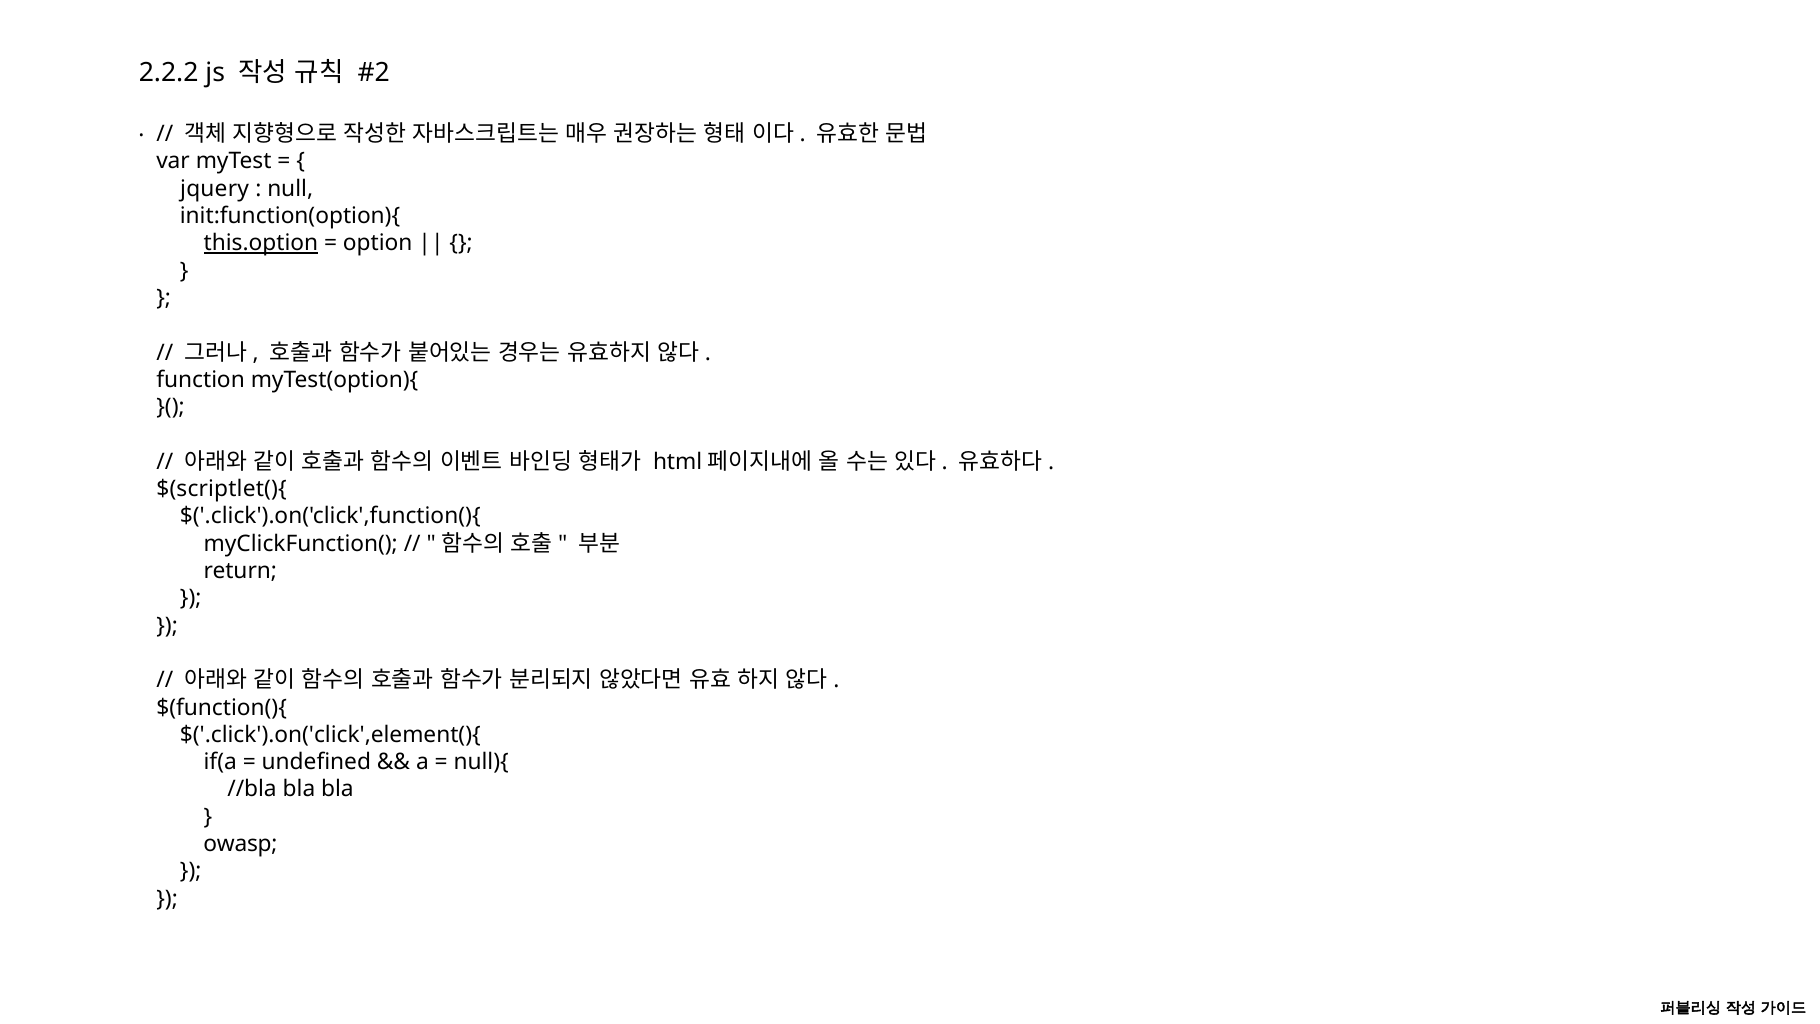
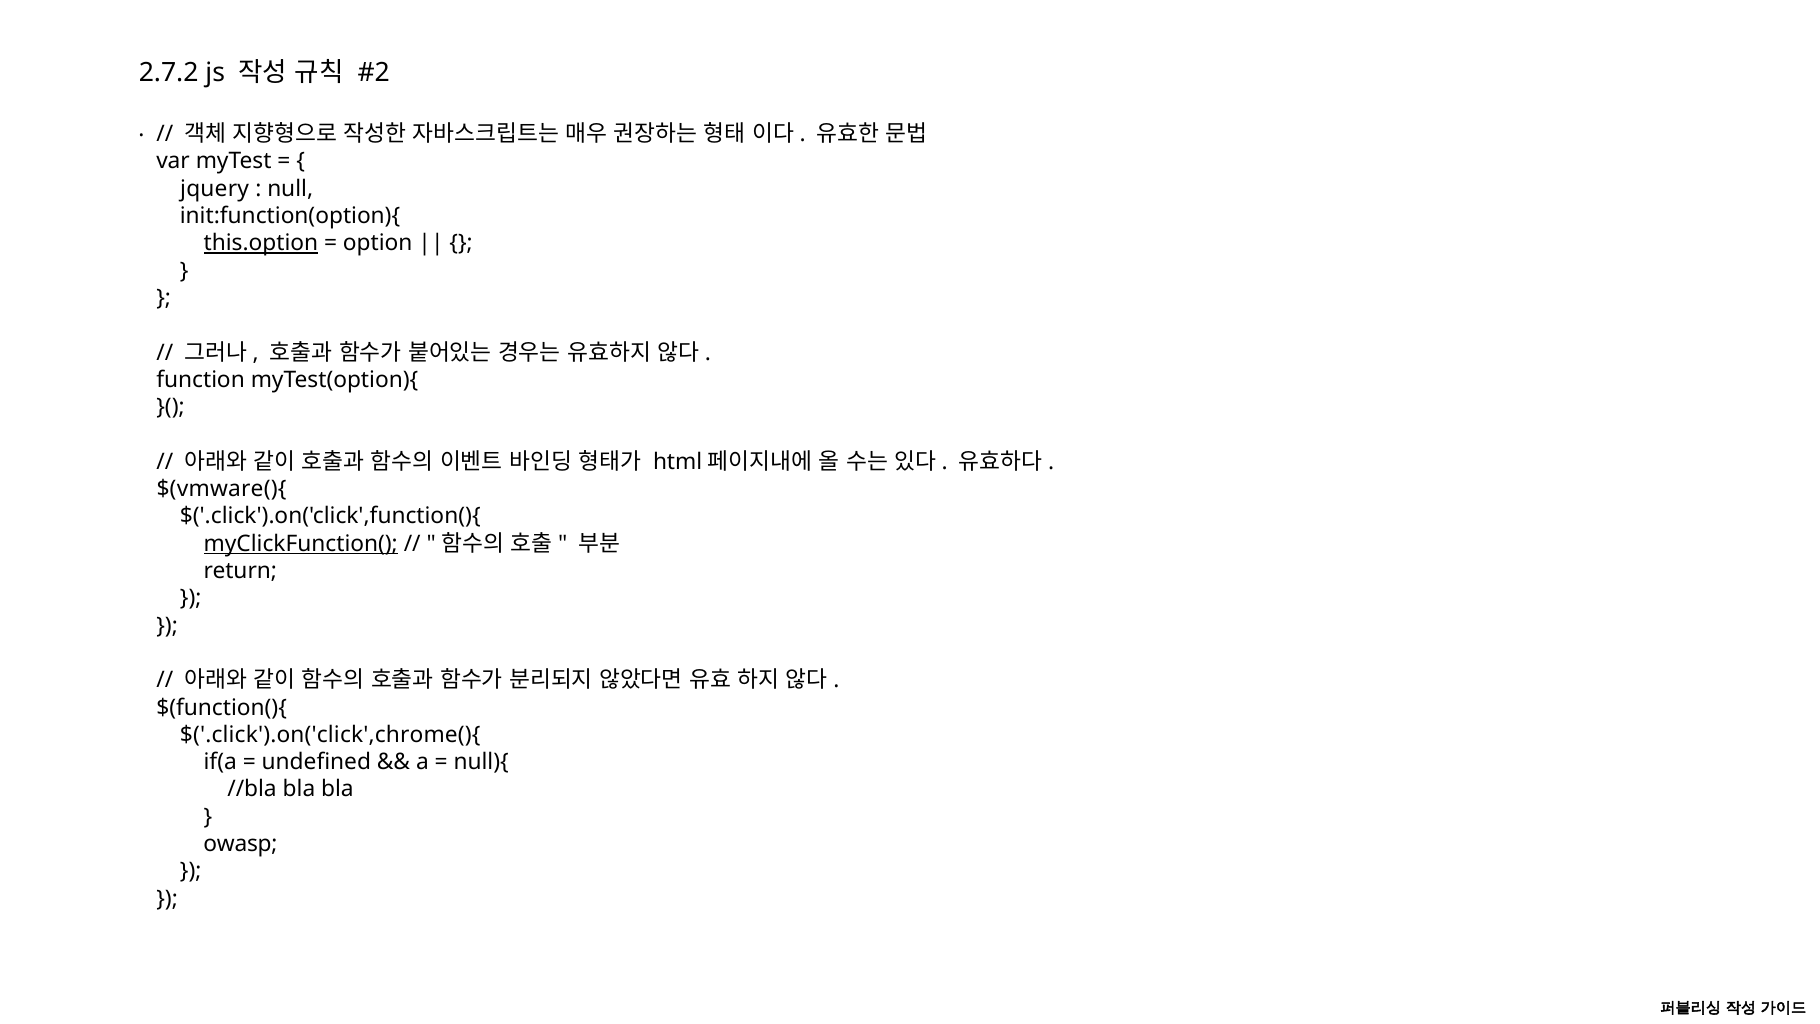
2.2.2: 2.2.2 -> 2.7.2 (169, 73)
$(scriptlet(){: $(scriptlet(){ -> $(vmware(){ (222, 489)
myClickFunction( underline: none -> present (301, 544)
$('.click').on('click',element(){: $('.click').on('click',element(){ -> $('.click').on('click',chrome(){ (330, 735)
